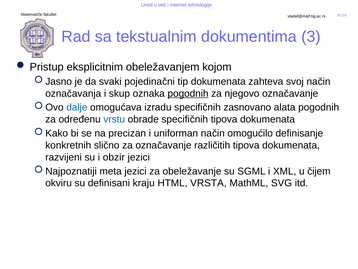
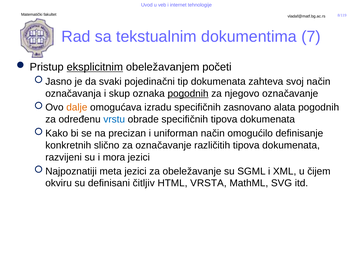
3: 3 -> 7 (311, 37)
eksplicitnim underline: none -> present (95, 67)
kojom: kojom -> početi (217, 67)
dalje colour: blue -> orange (77, 107)
obzir: obzir -> mora (114, 157)
kraju: kraju -> čitljiv (144, 183)
